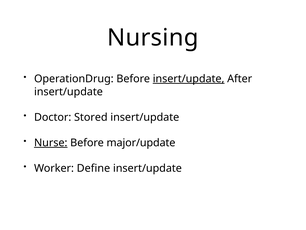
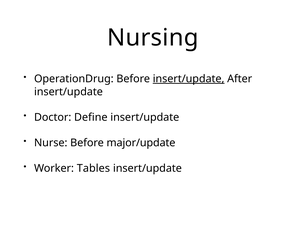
Stored: Stored -> Define (91, 117)
Nurse underline: present -> none (51, 142)
Define: Define -> Tables (93, 168)
